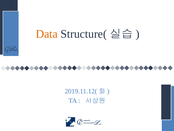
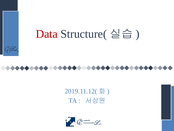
Data colour: orange -> red (47, 34)
